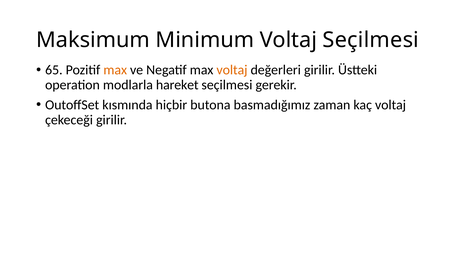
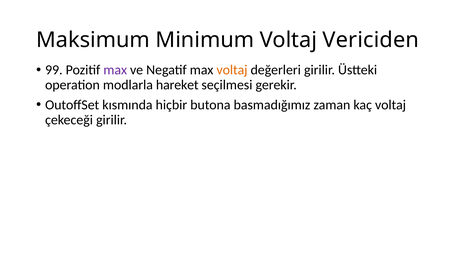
Voltaj Seçilmesi: Seçilmesi -> Vericiden (371, 40)
65: 65 -> 99 (54, 70)
max colour: orange -> purple (115, 70)
